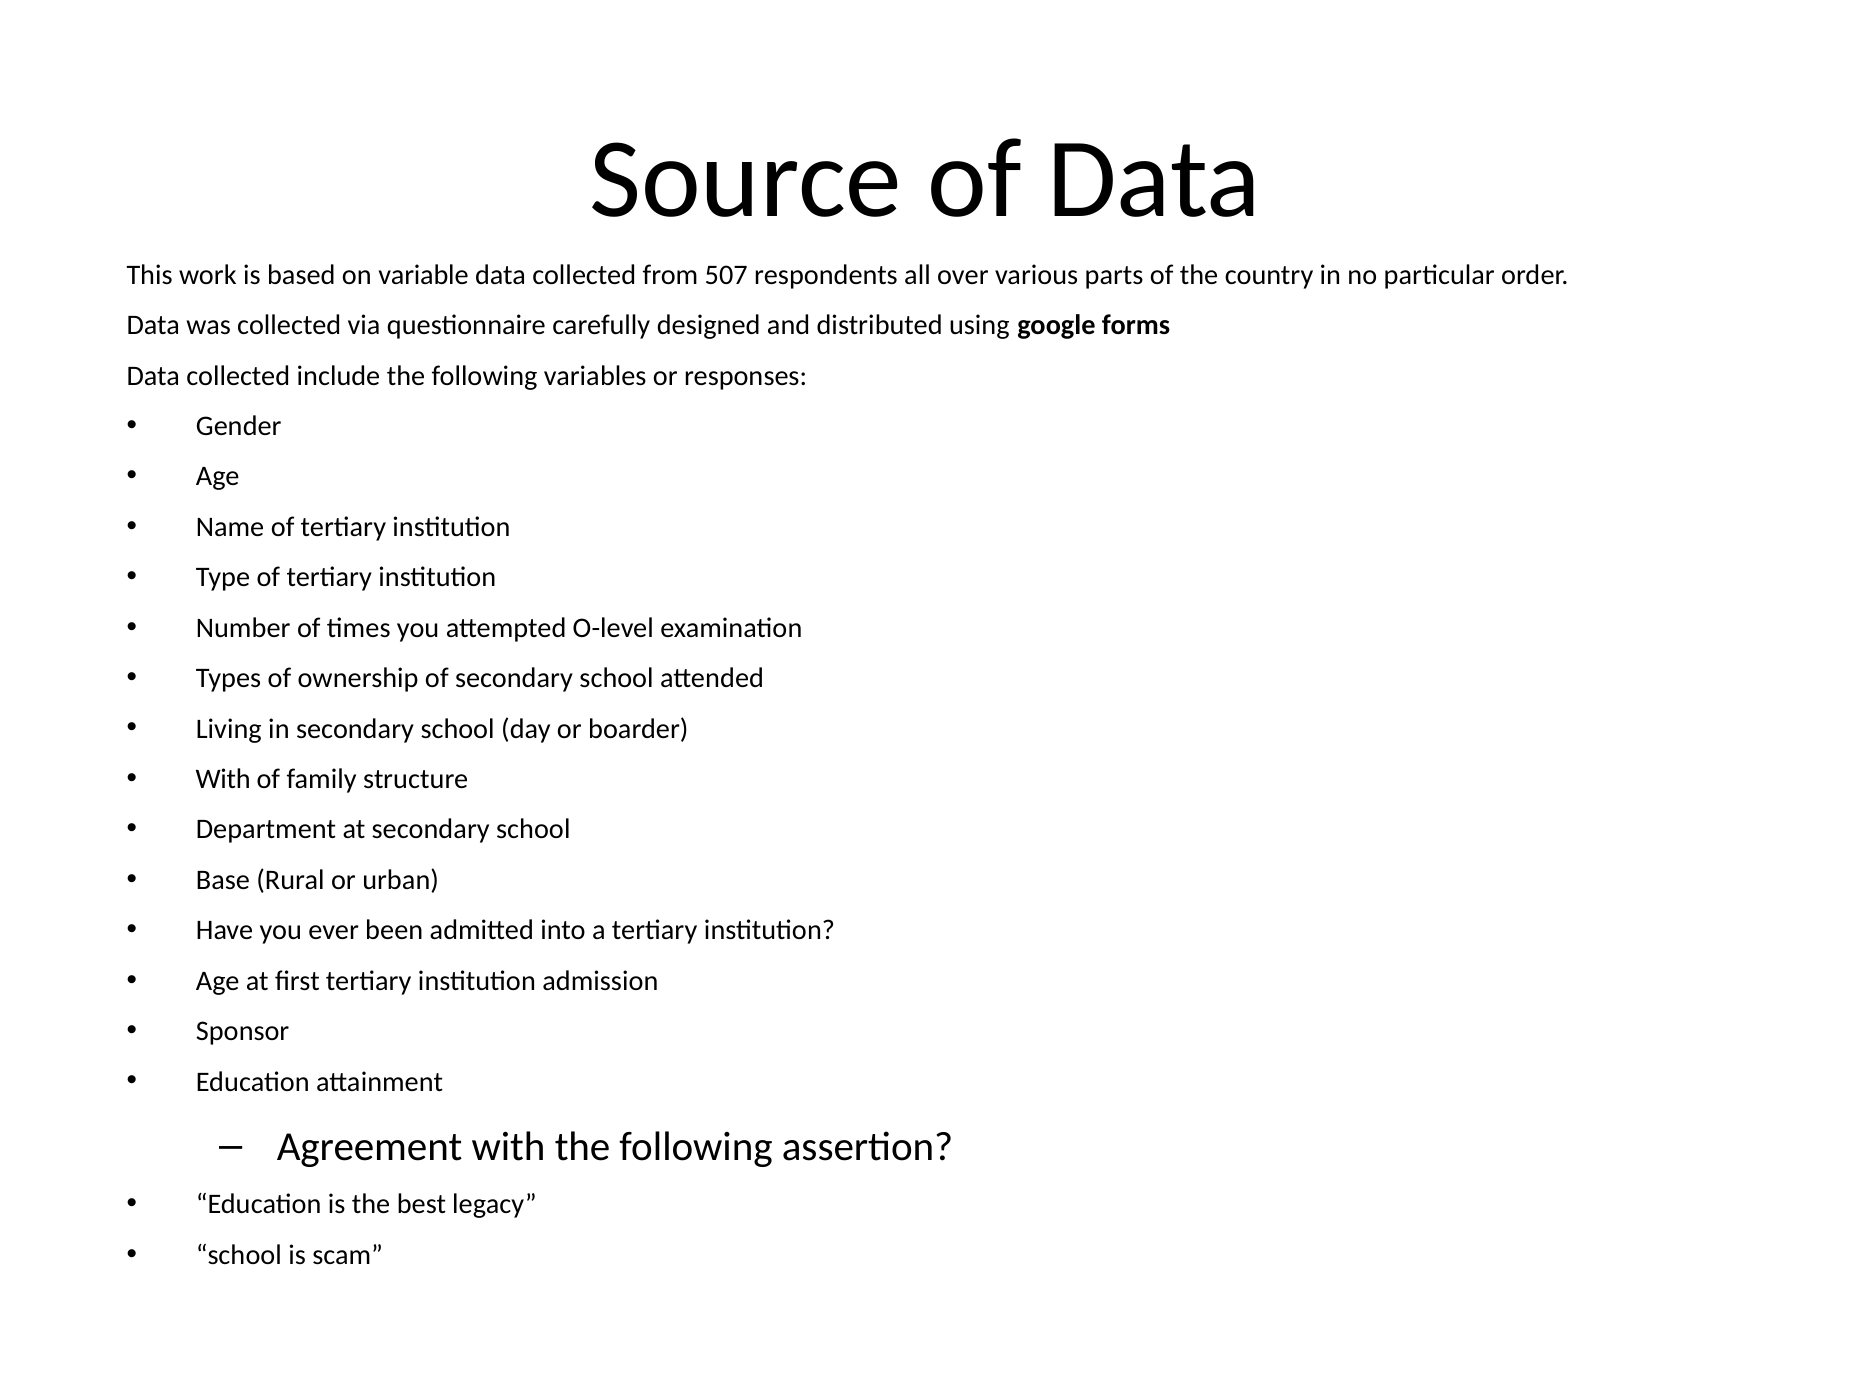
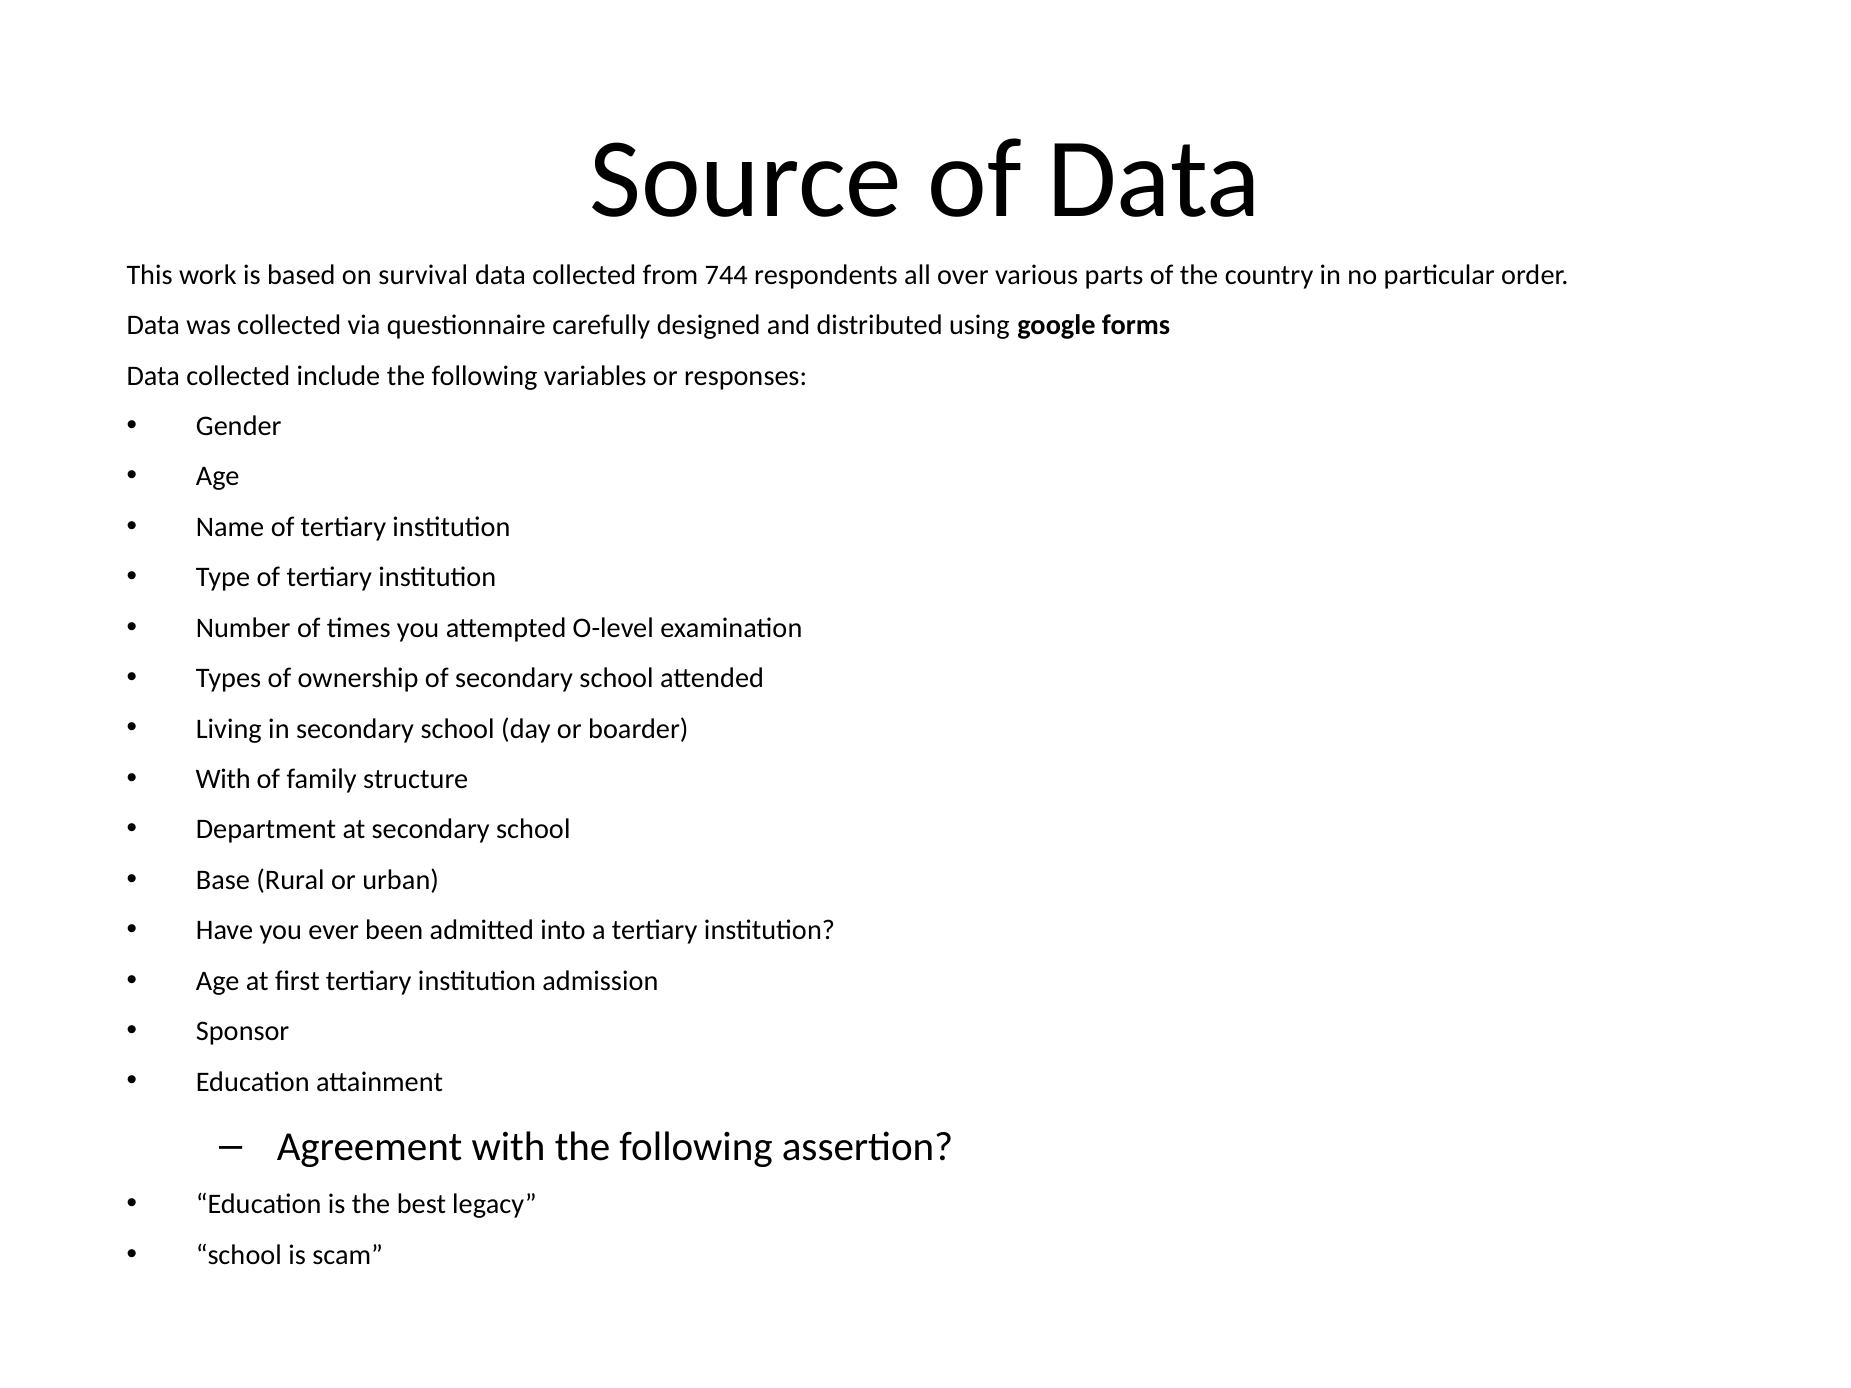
variable: variable -> survival (423, 275)
507: 507 -> 744 (726, 275)
